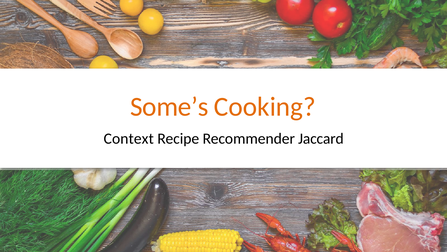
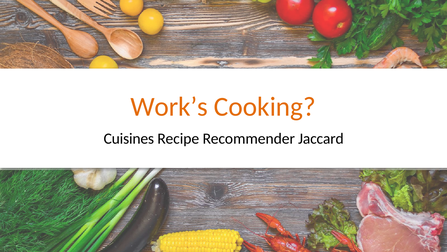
Some’s: Some’s -> Work’s (169, 106)
Context: Context -> Cuisines (129, 138)
